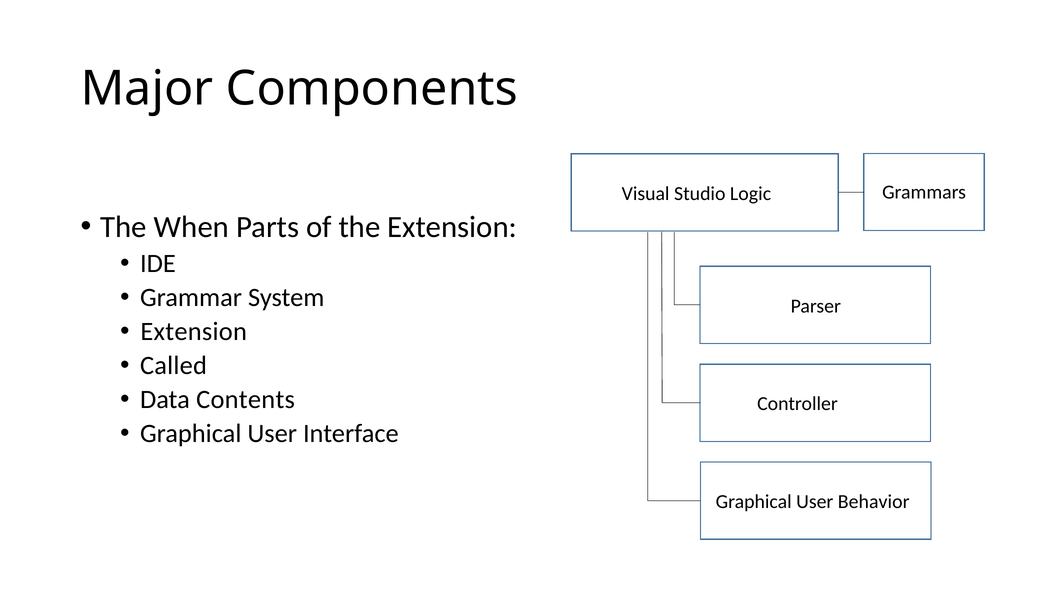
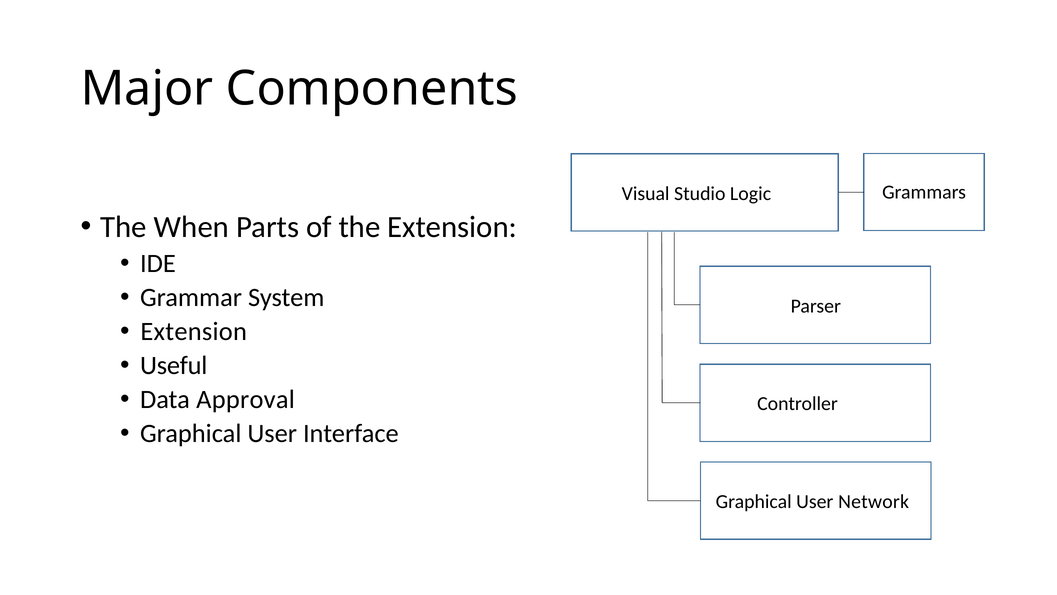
Called: Called -> Useful (174, 365)
Contents: Contents -> Approval (246, 399)
Behavior: Behavior -> Network (874, 501)
